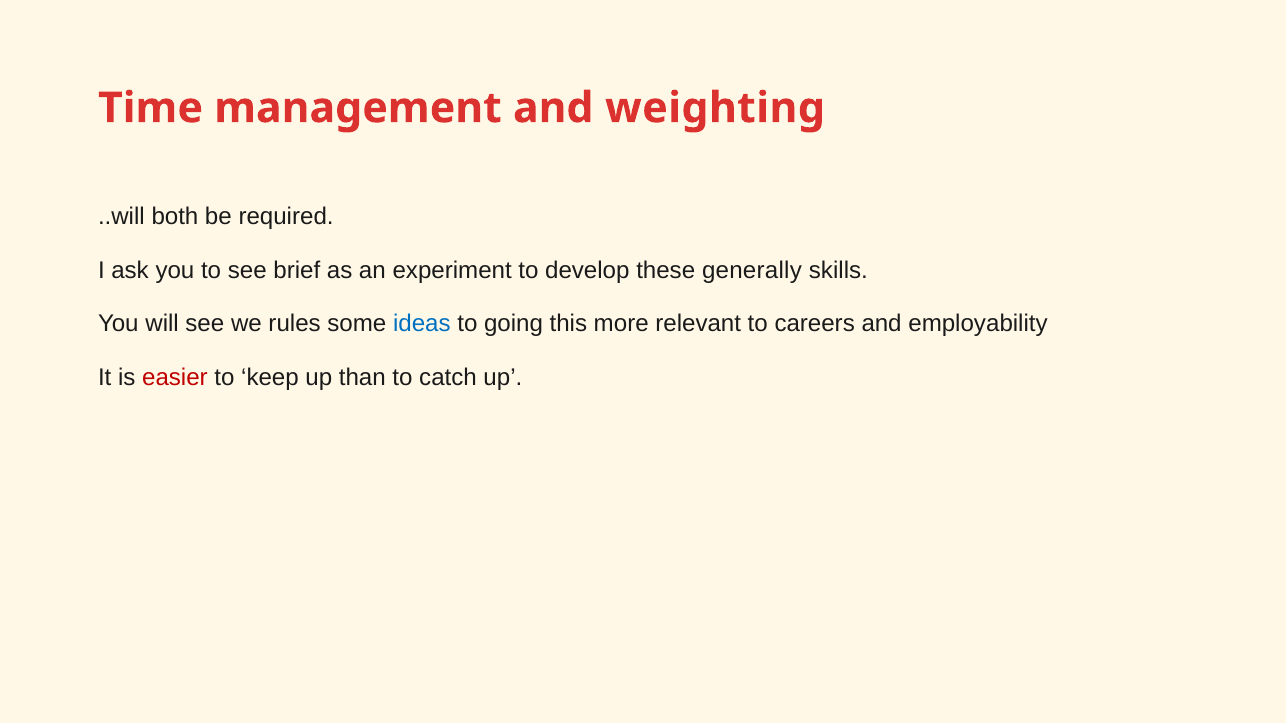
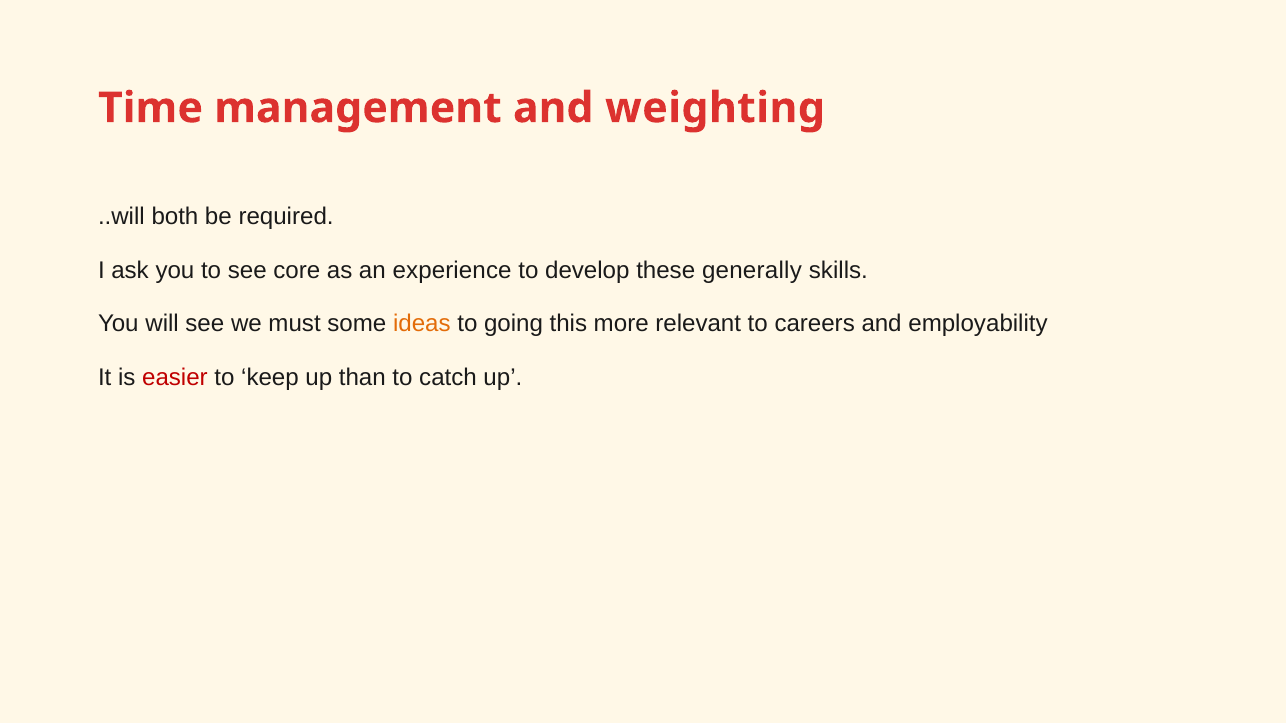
brief: brief -> core (297, 270)
experiment: experiment -> experience (452, 270)
rules: rules -> must (295, 324)
ideas colour: blue -> orange (422, 324)
